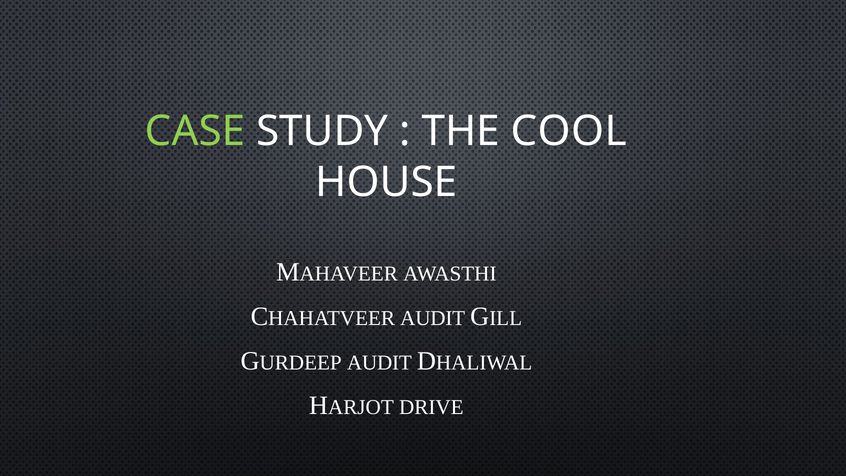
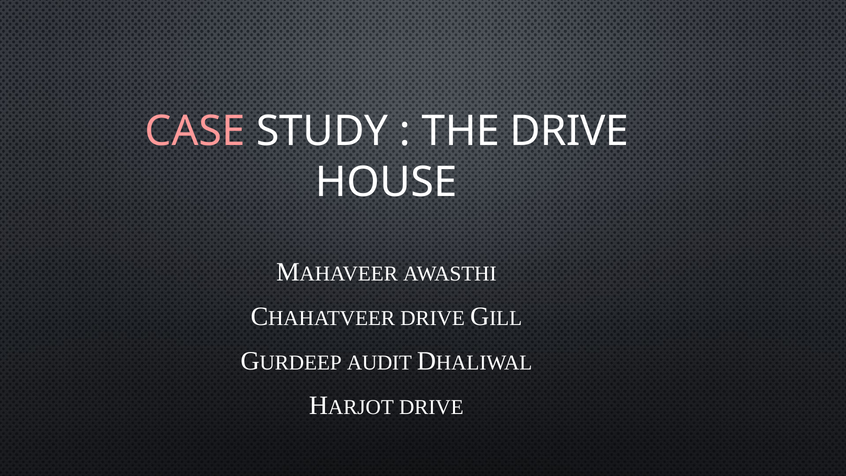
CASE colour: light green -> pink (195, 131)
THE COOL: COOL -> DRIVE (569, 131)
AUDIT: AUDIT -> DRIVE (433, 318)
